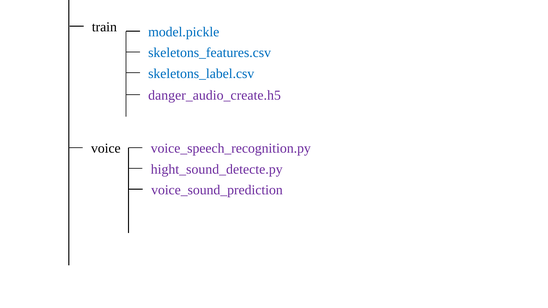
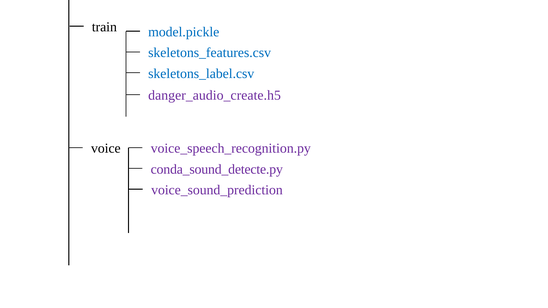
hight_sound_detecte.py: hight_sound_detecte.py -> conda_sound_detecte.py (217, 169)
